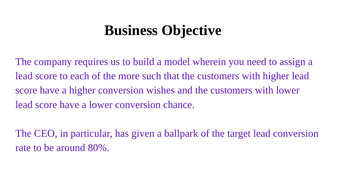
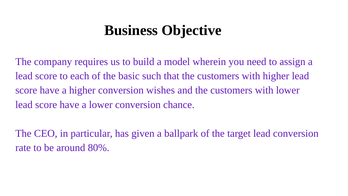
more: more -> basic (129, 76)
